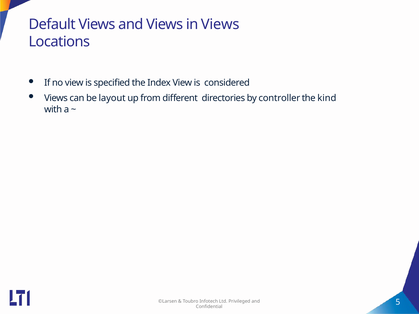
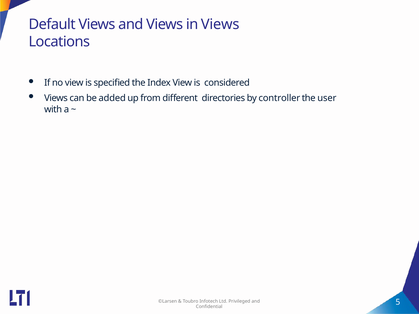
layout: layout -> added (112, 98)
kind: kind -> user (327, 98)
